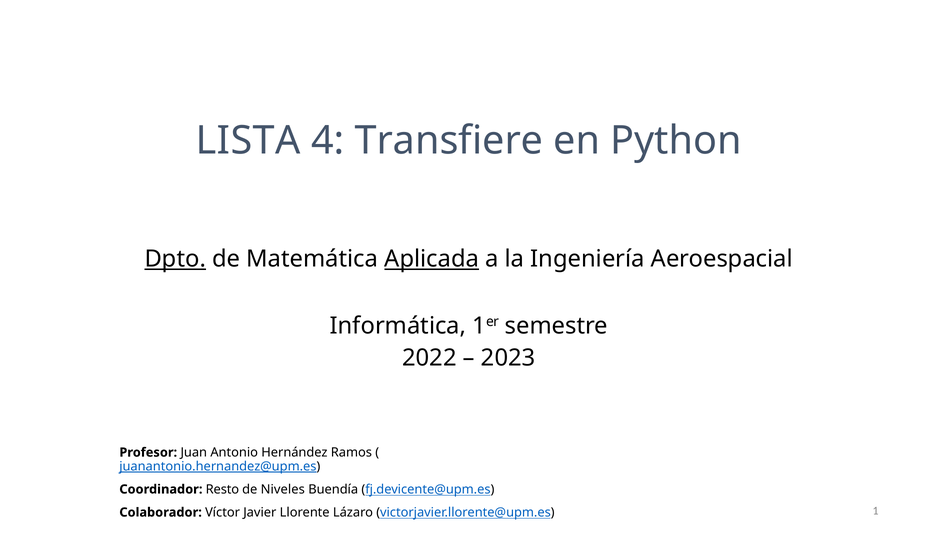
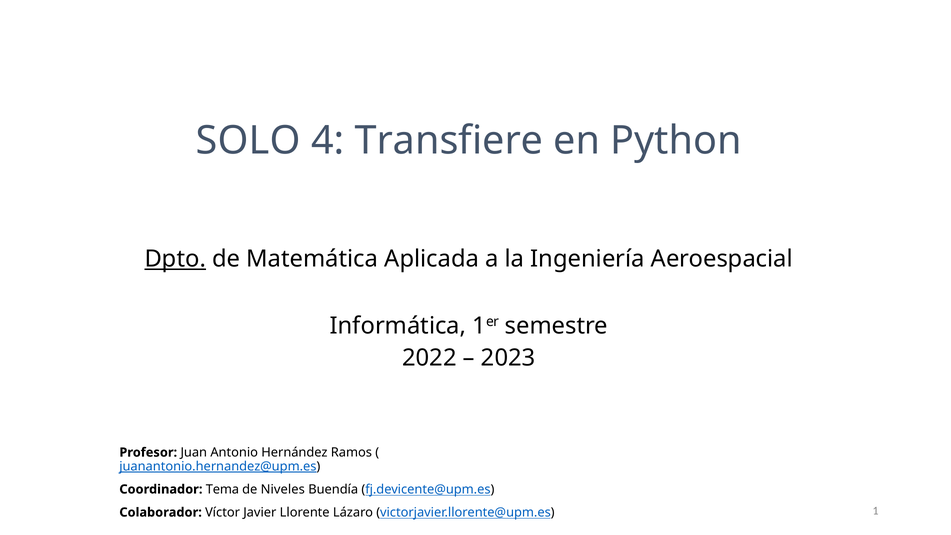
LISTA: LISTA -> SOLO (248, 140)
Aplicada underline: present -> none (432, 259)
Resto: Resto -> Tema (222, 489)
